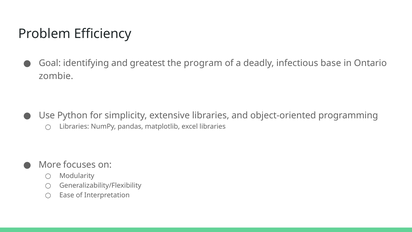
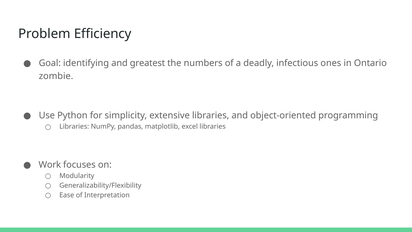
program: program -> numbers (203, 63)
base: base -> ones (331, 63)
More: More -> Work (50, 165)
